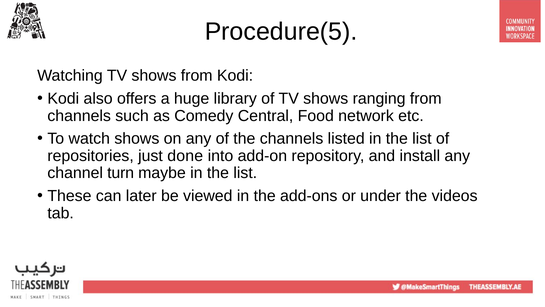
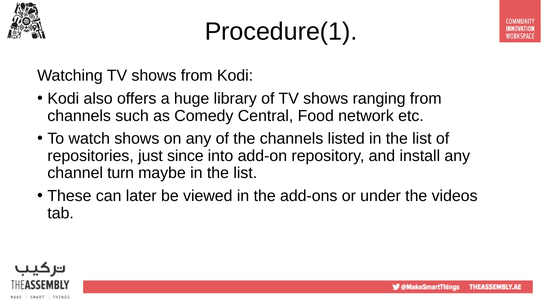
Procedure(5: Procedure(5 -> Procedure(1 (281, 31)
done: done -> since (185, 156)
